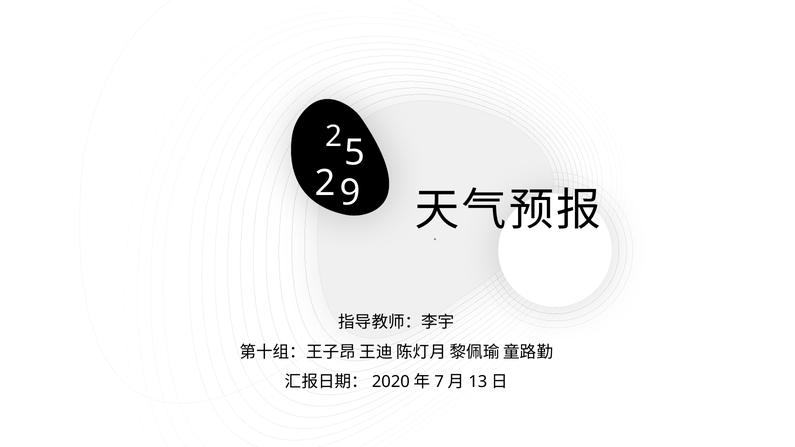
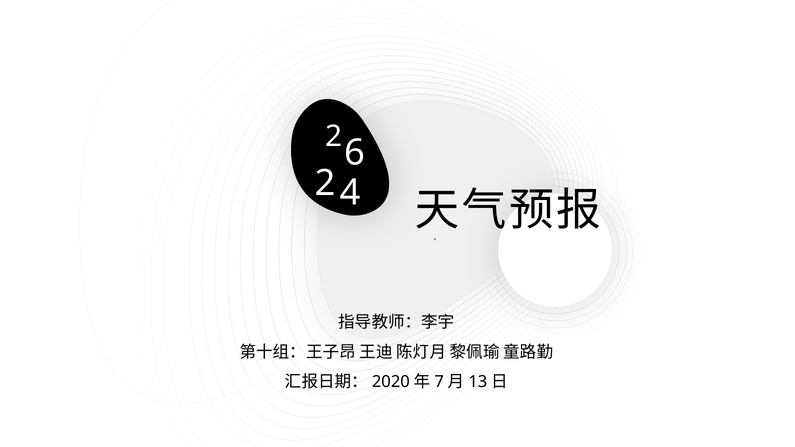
5: 5 -> 6 (355, 153)
9: 9 -> 4 (350, 193)
